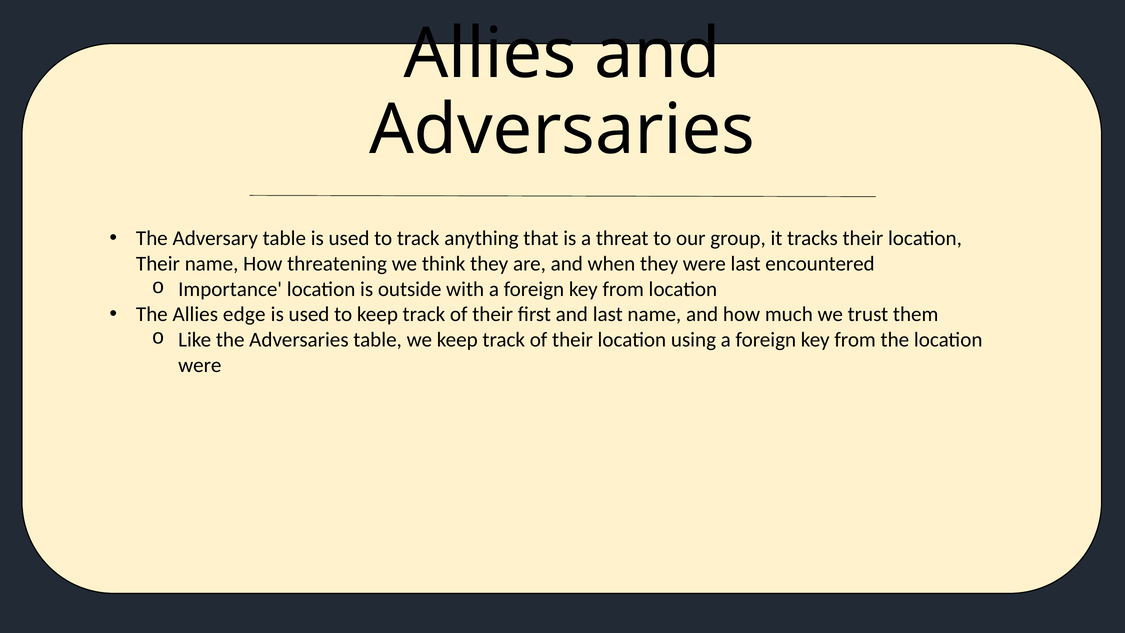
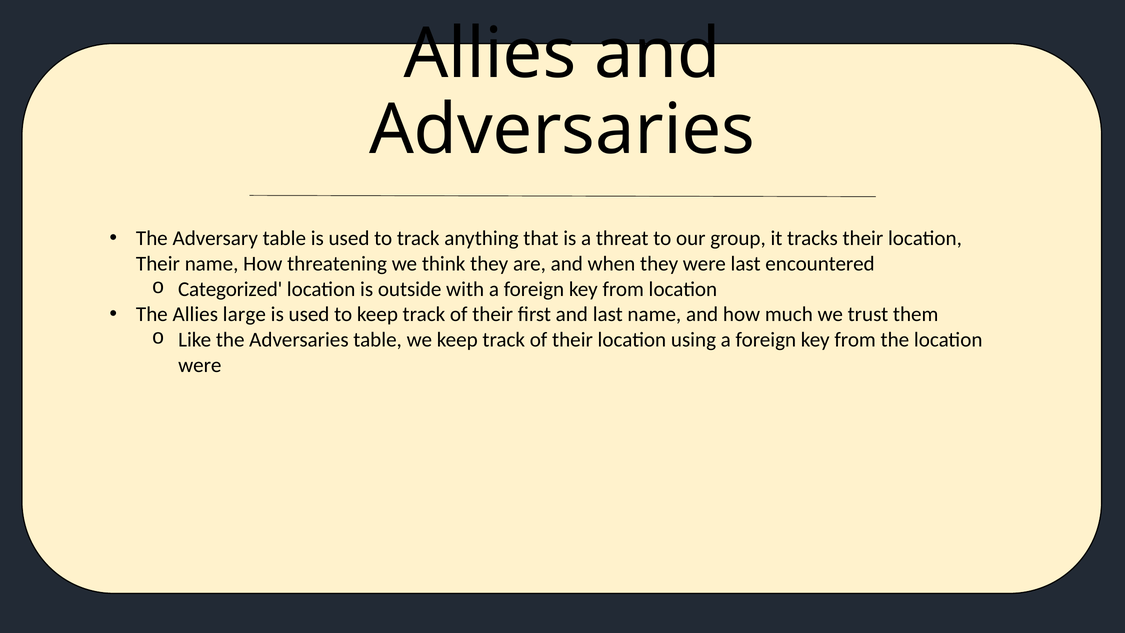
Importance: Importance -> Categorized (230, 289)
edge: edge -> large (244, 314)
